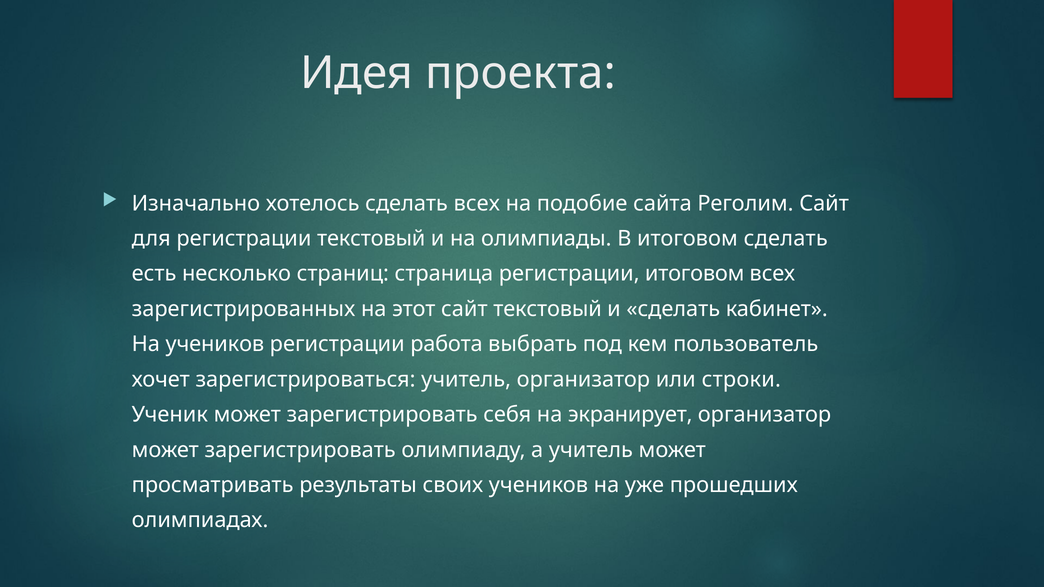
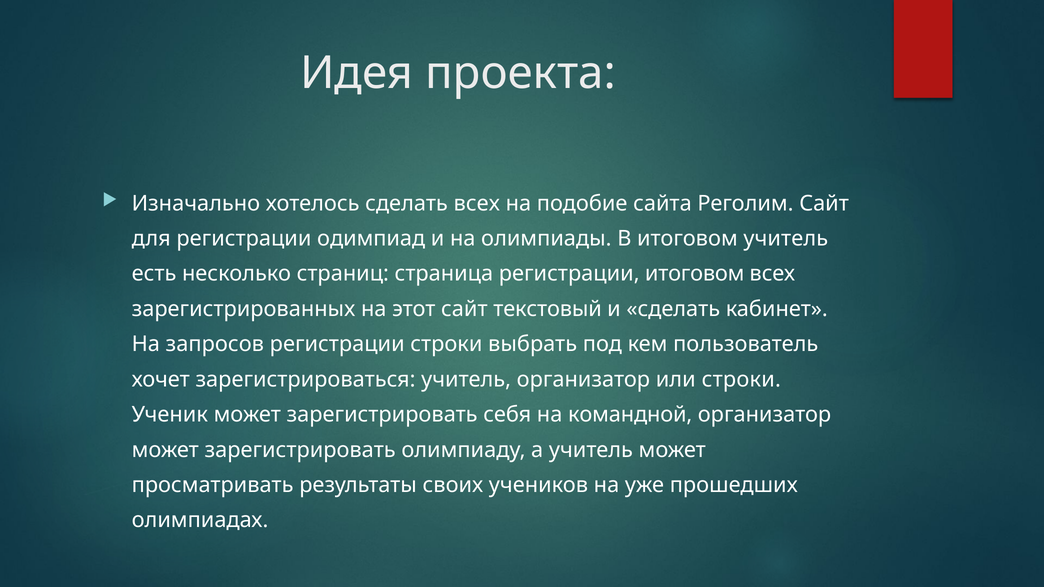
регистрации текстовый: текстовый -> одимпиад (371, 239)
итоговом сделать: сделать -> учитель (786, 239)
На учеников: учеников -> запросов (215, 344)
регистрации работа: работа -> строки (446, 344)
экранирует: экранирует -> командной (630, 415)
